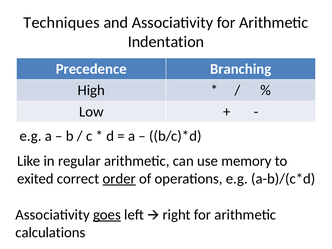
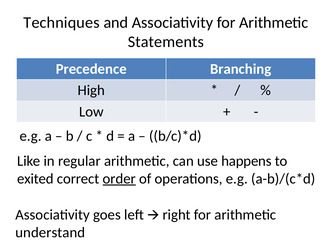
Indentation: Indentation -> Statements (166, 42)
memory: memory -> happens (246, 161)
goes underline: present -> none (107, 215)
calculations: calculations -> understand (50, 232)
